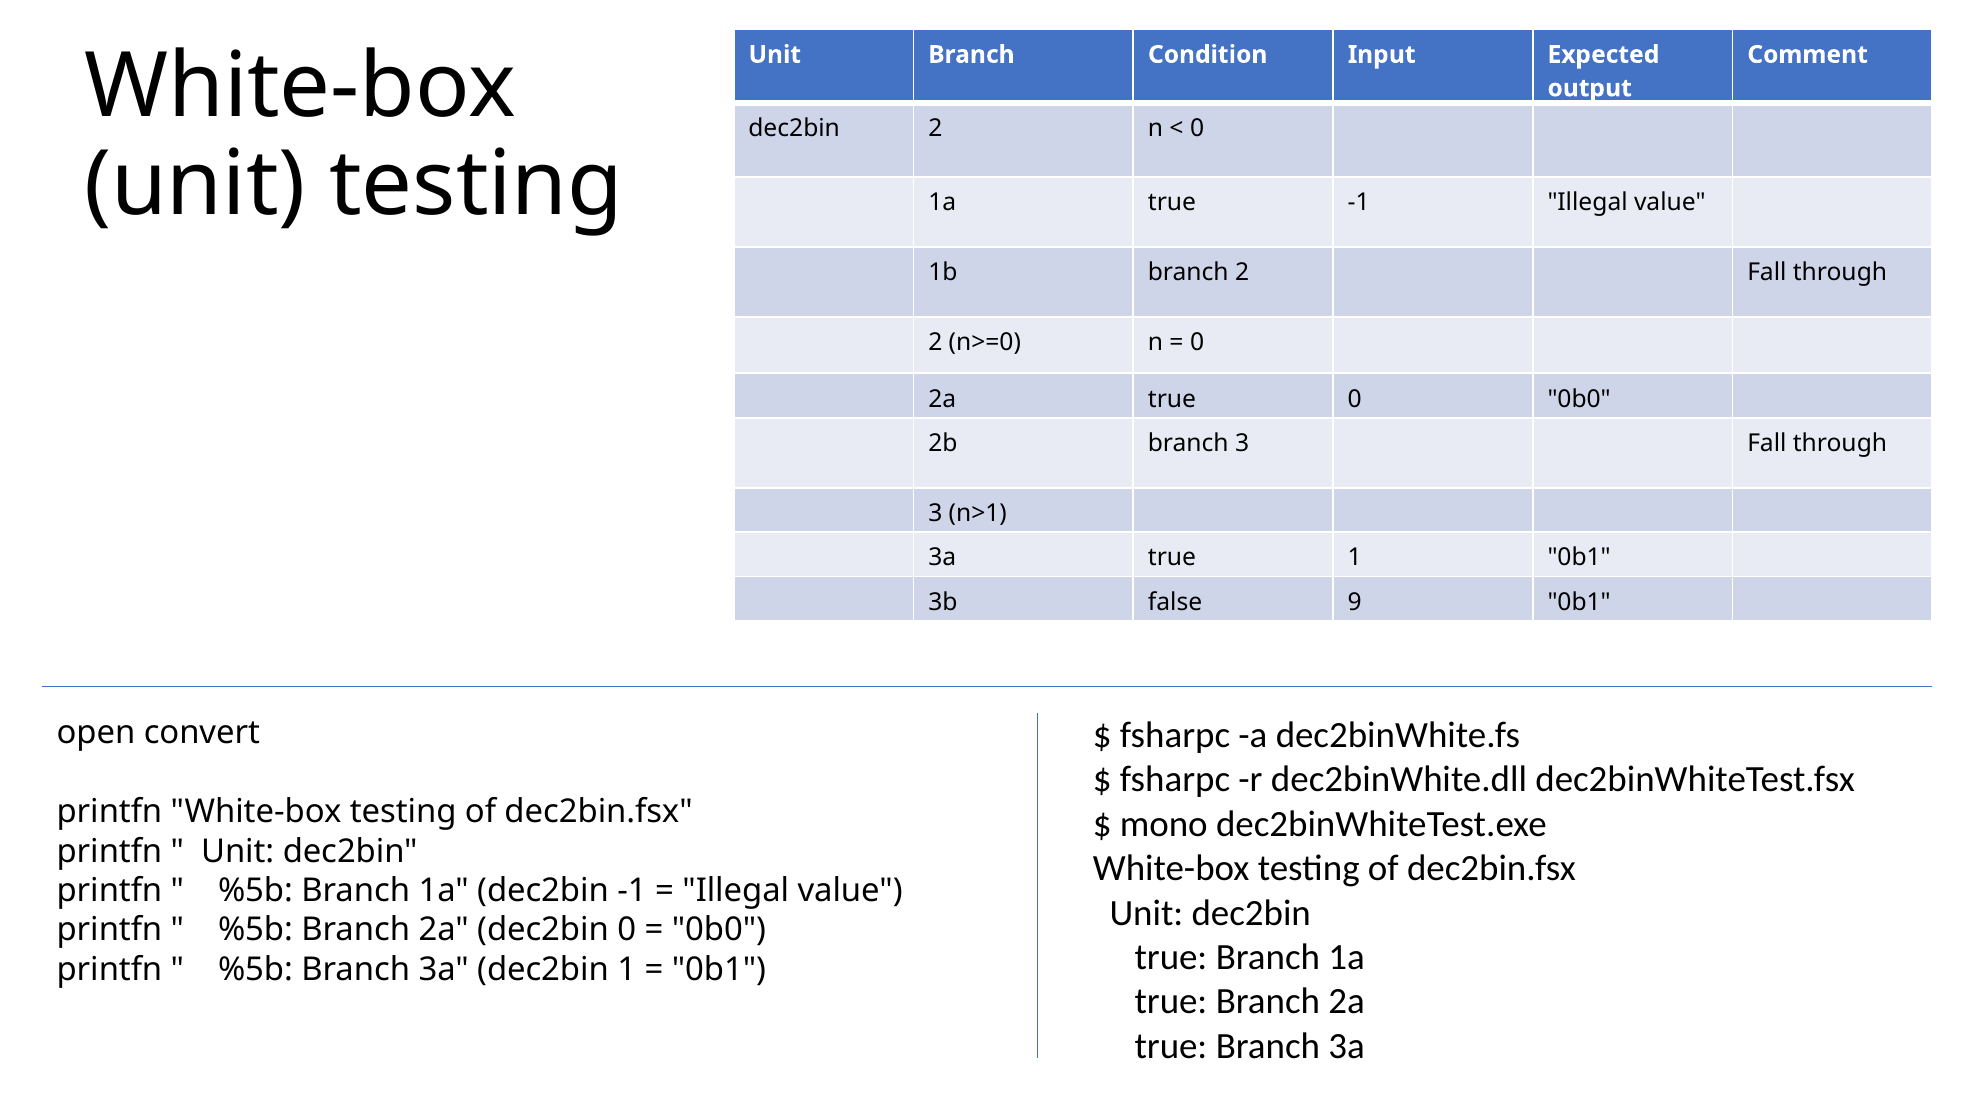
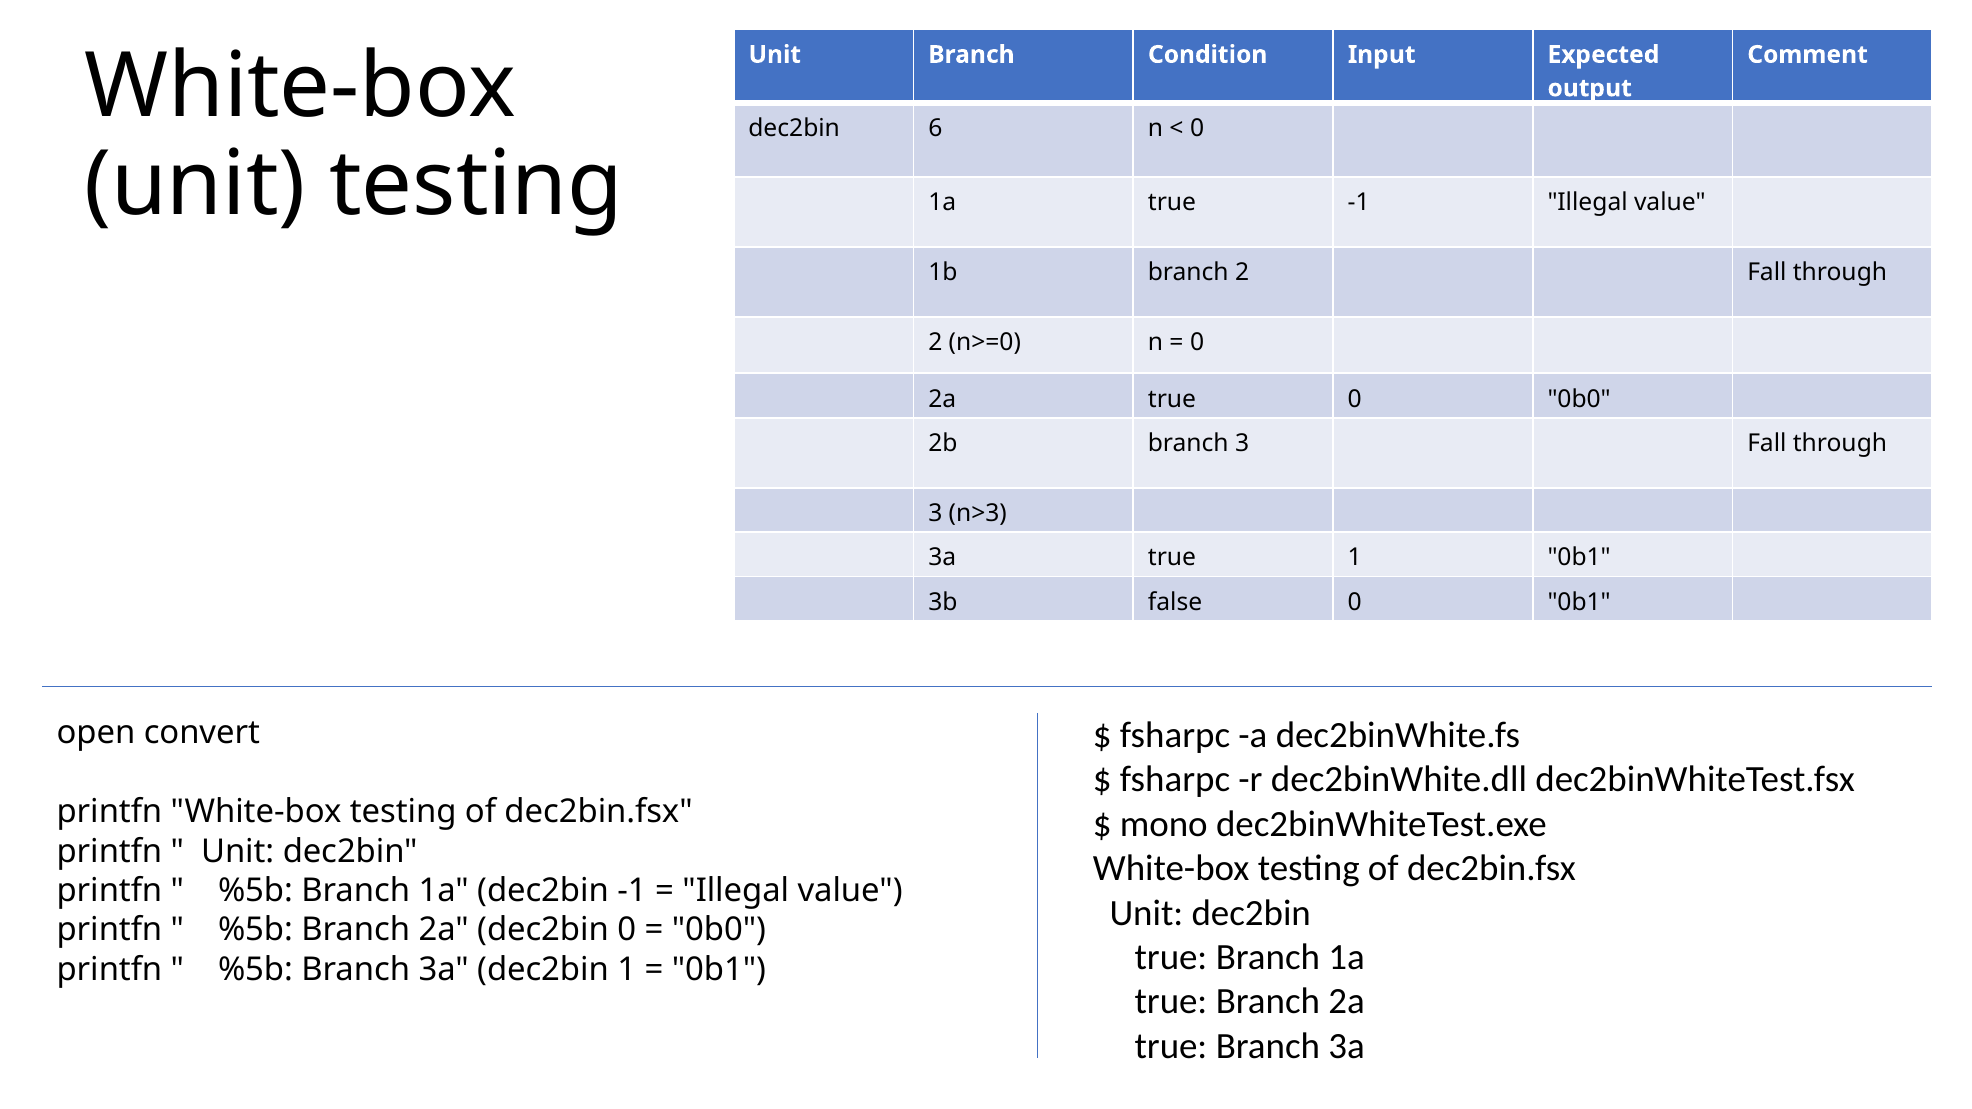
dec2bin 2: 2 -> 6 (935, 129)
n>1: n>1 -> n>3 (978, 513)
false 9: 9 -> 0 (1355, 602)
